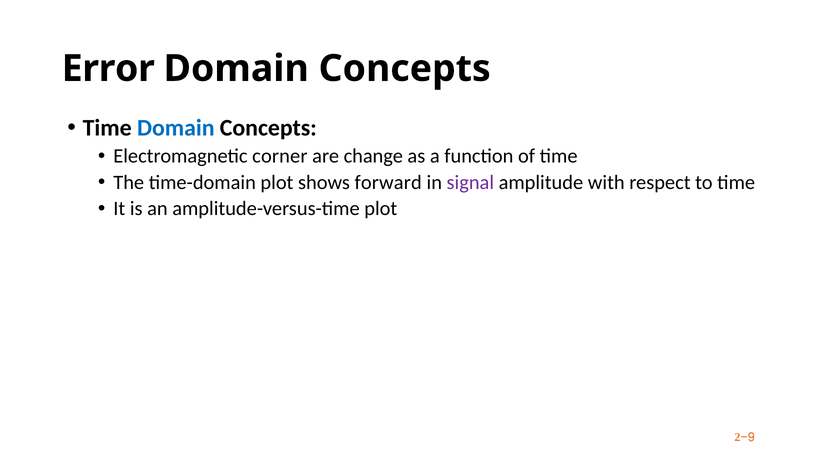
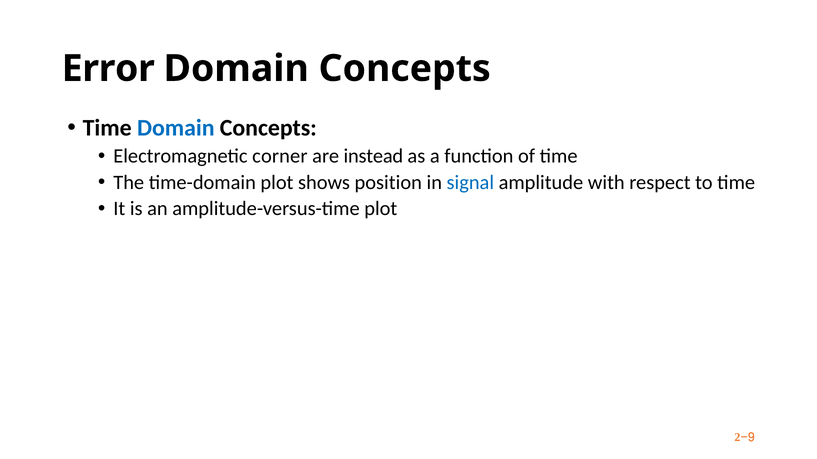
change: change -> instead (373, 156)
forward: forward -> position (388, 183)
signal colour: purple -> blue (470, 183)
